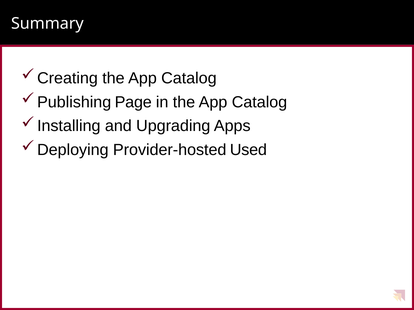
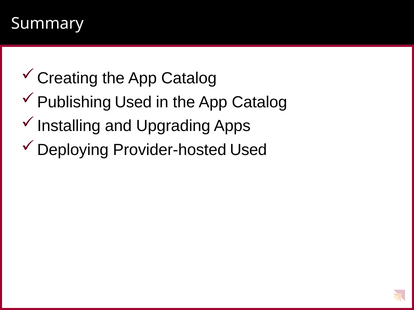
Page: Page -> Used (133, 102)
